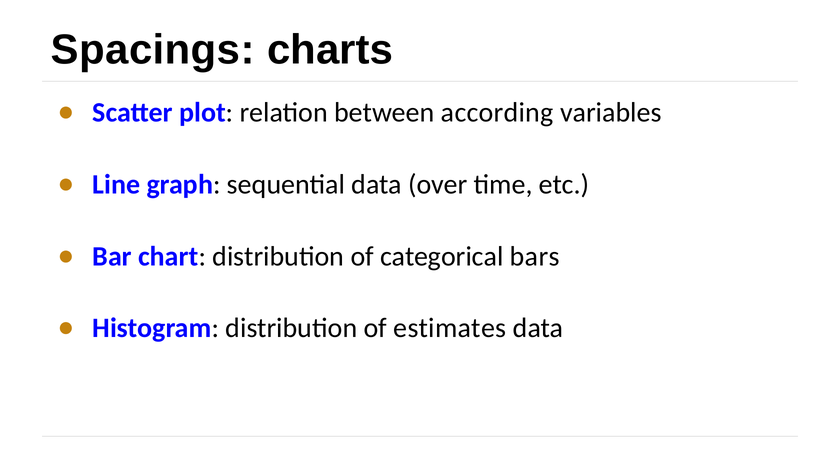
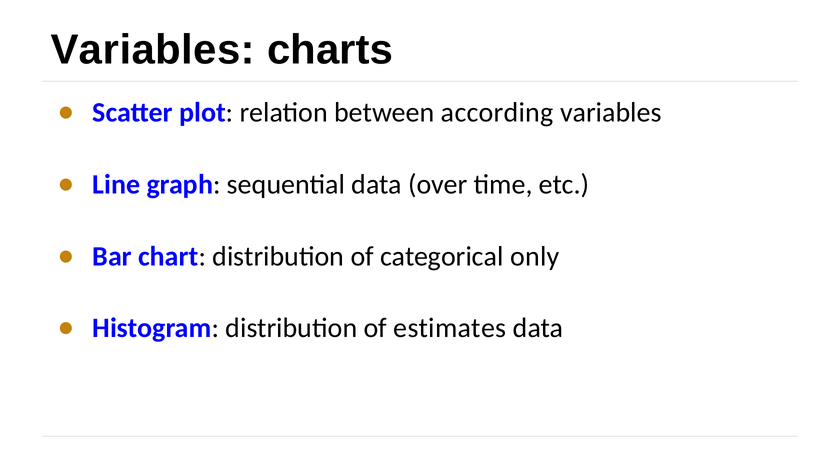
Spacings: Spacings -> Variables (153, 50)
bars: bars -> only (535, 256)
